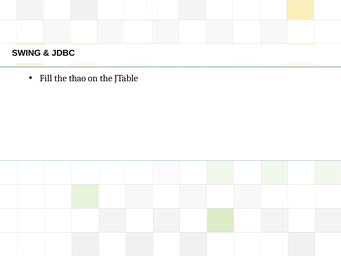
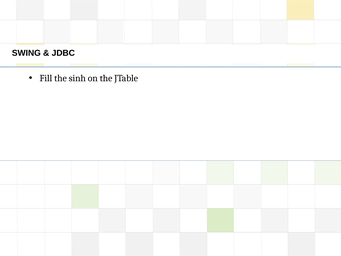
thao: thao -> sinh (77, 78)
